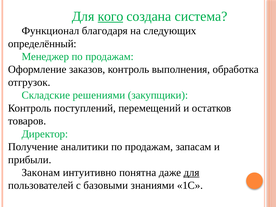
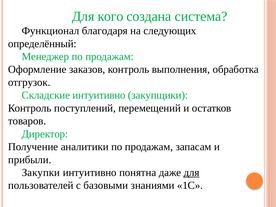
кого underline: present -> none (110, 16)
Складские решениями: решениями -> интуитивно (99, 95)
Законам: Законам -> Закупки (41, 173)
